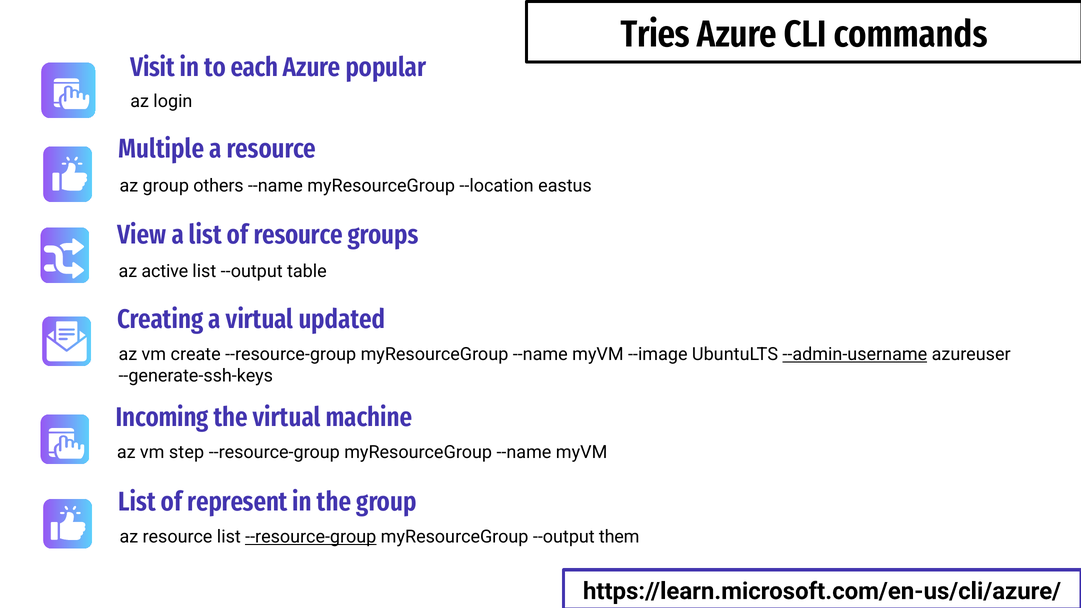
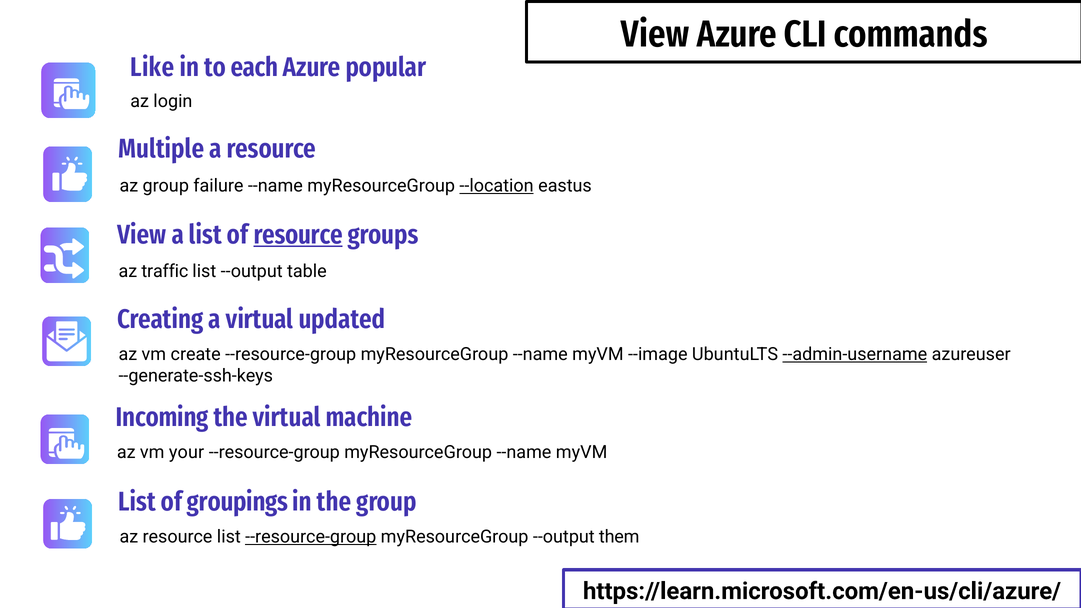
Tries: Tries -> View (655, 34)
Visit: Visit -> Like (152, 67)
others: others -> failure (218, 186)
--location underline: none -> present (497, 186)
resource underline: none -> present (298, 235)
active: active -> traffic (165, 271)
step: step -> your (187, 452)
represent: represent -> groupings (237, 502)
